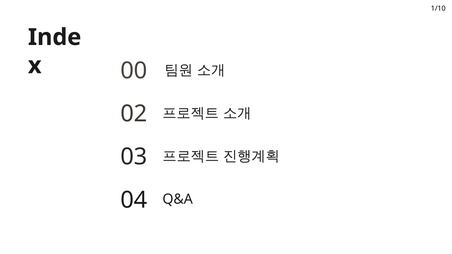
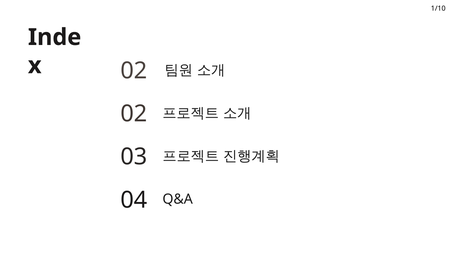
00: 00 -> 02 (134, 71)
